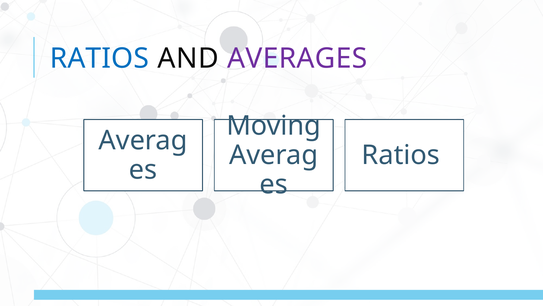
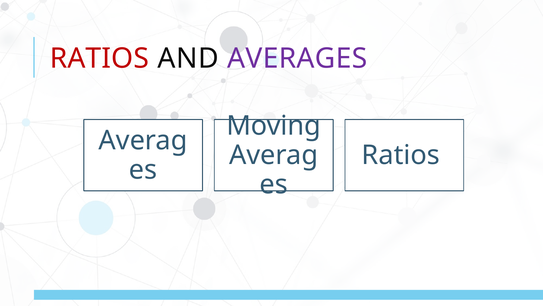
RATIOS colour: blue -> red (99, 58)
